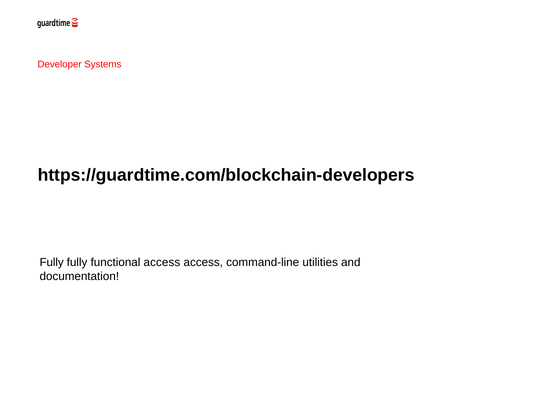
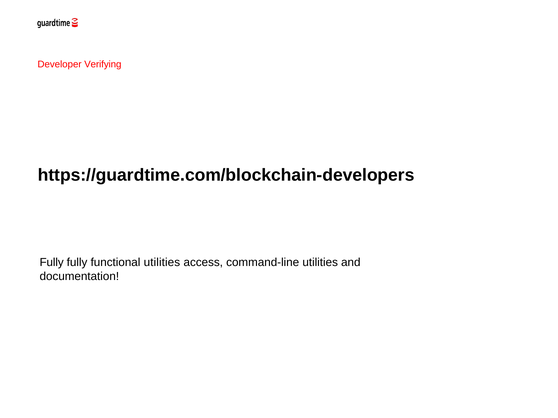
Systems: Systems -> Verifying (103, 65)
functional access: access -> utilities (162, 263)
